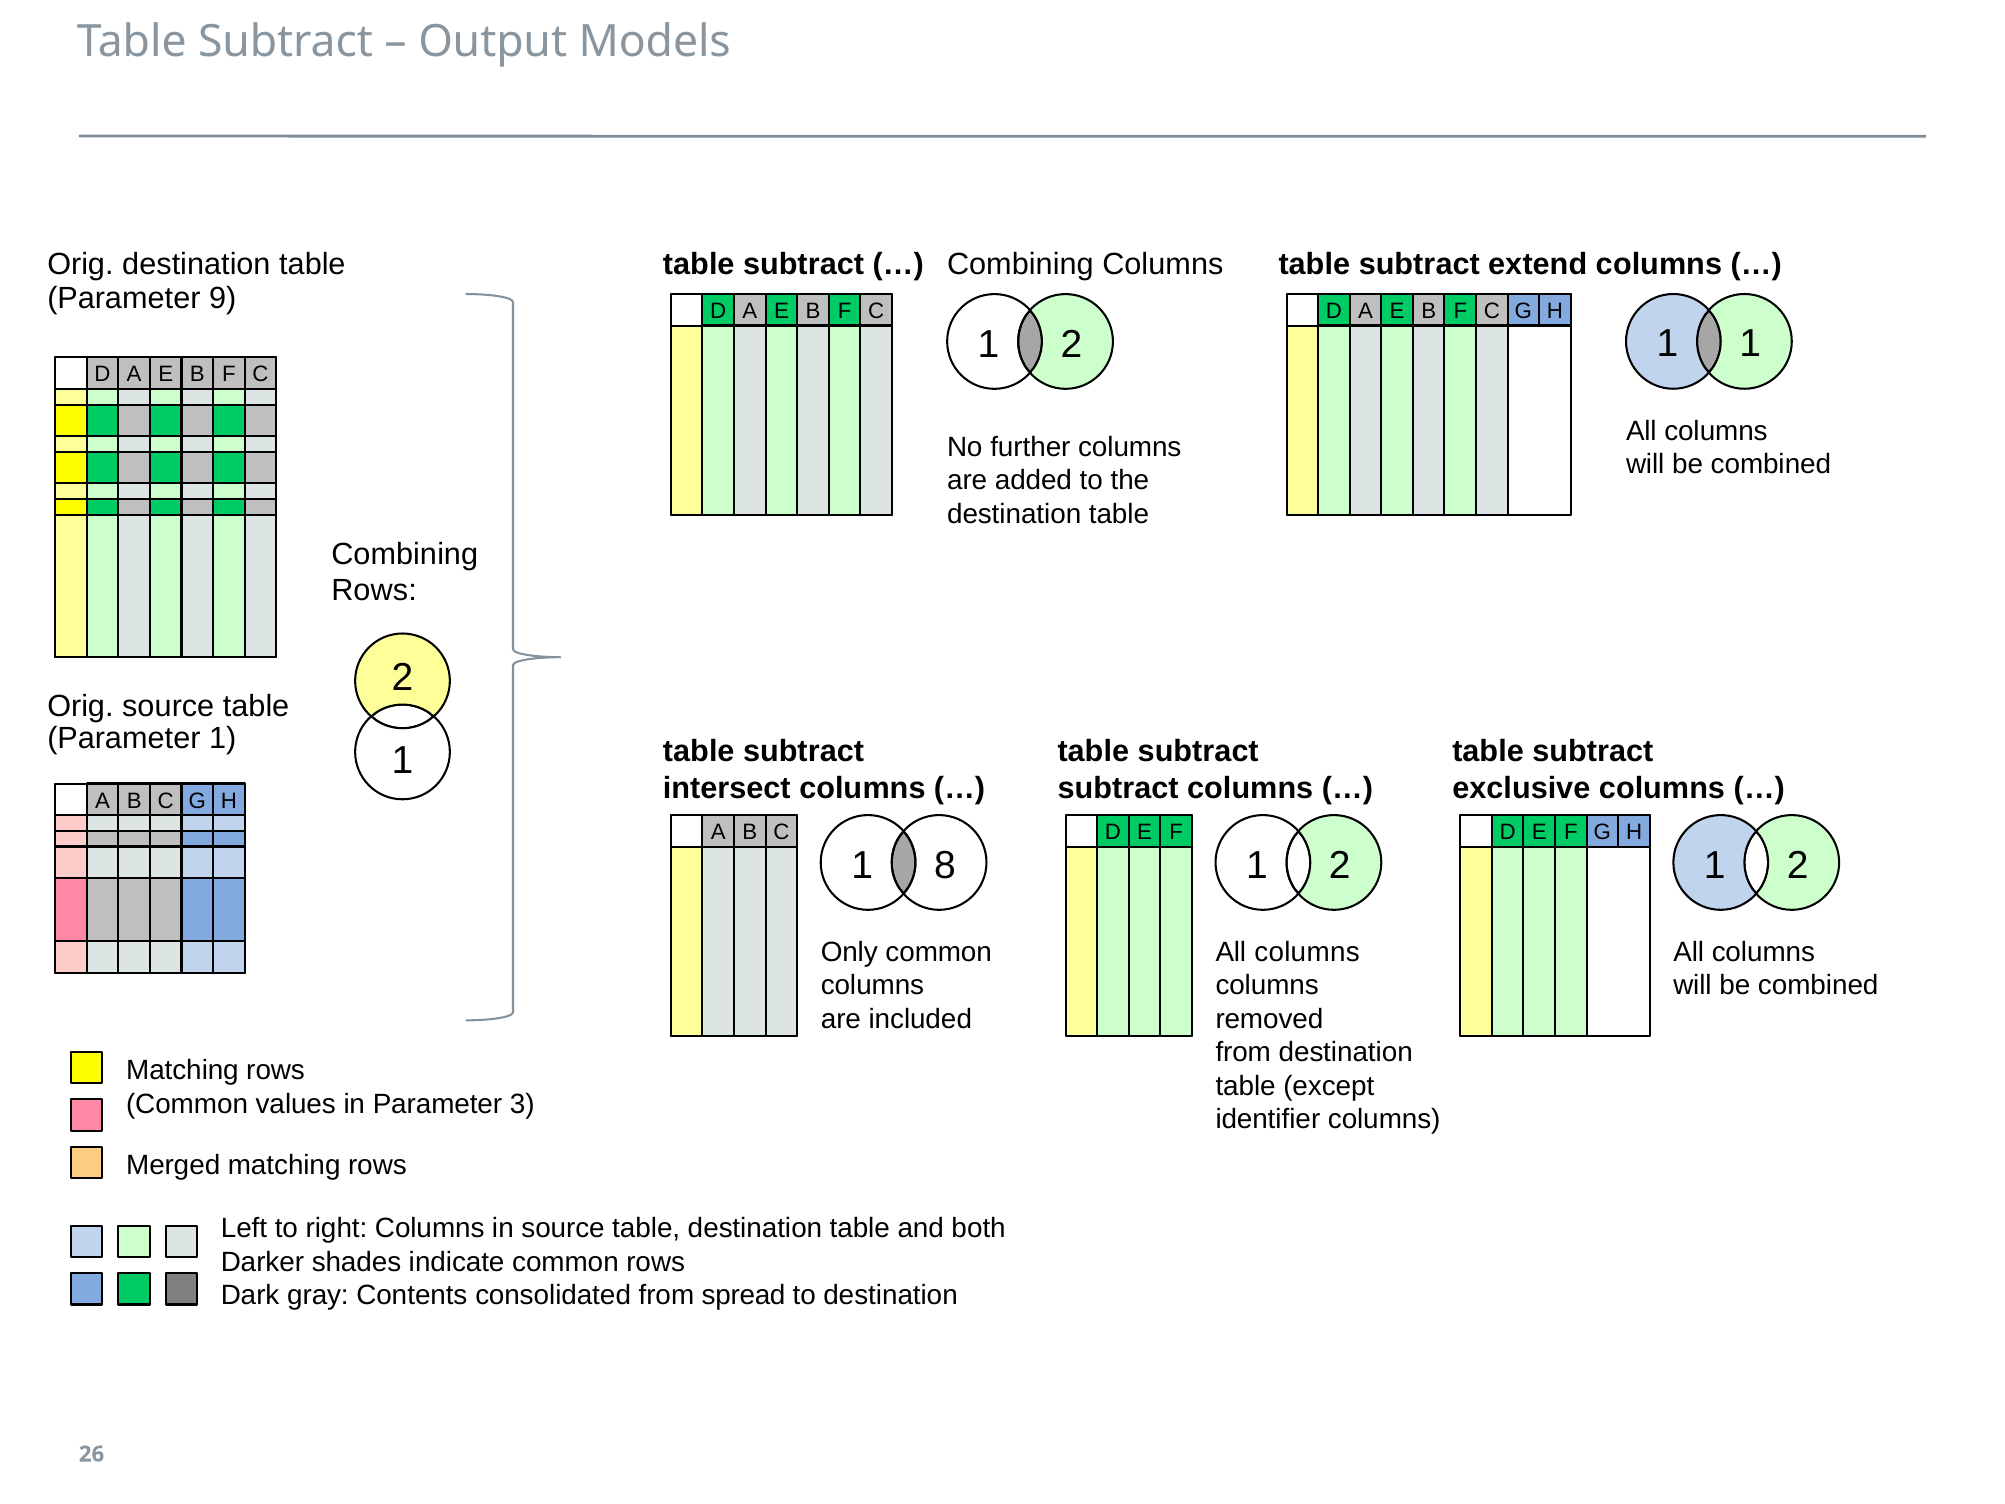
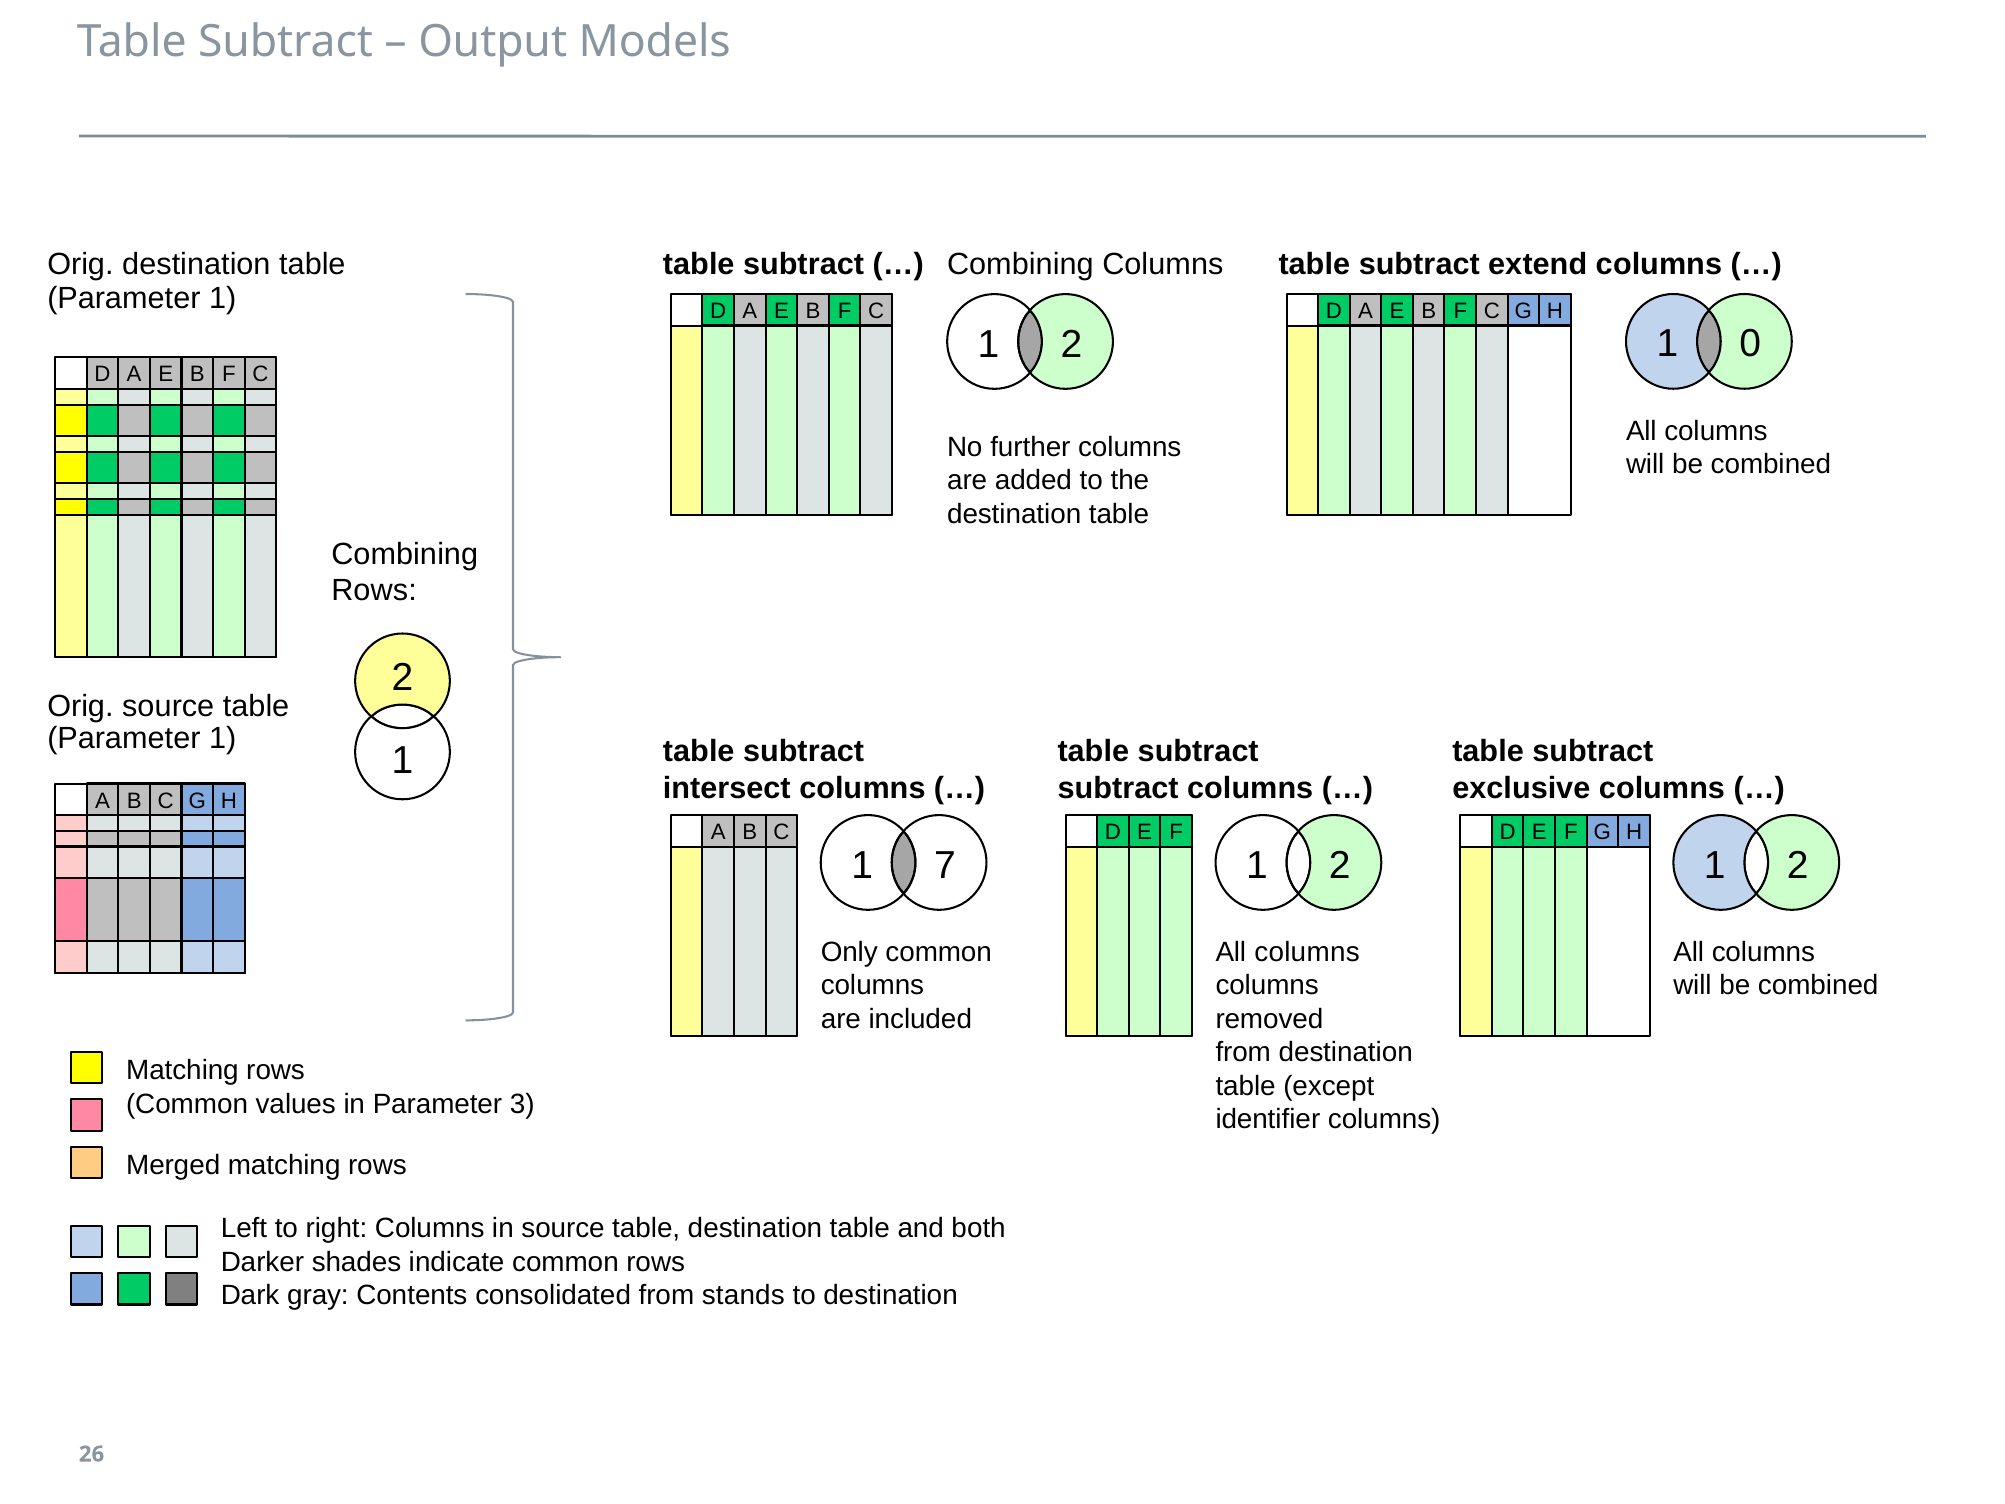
9: 9 -> 1 (223, 298)
1: 1 -> 0 (1750, 344)
8: 8 -> 7 (945, 865)
spread: spread -> stands (743, 1295)
